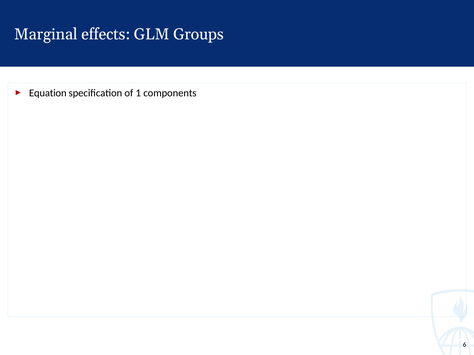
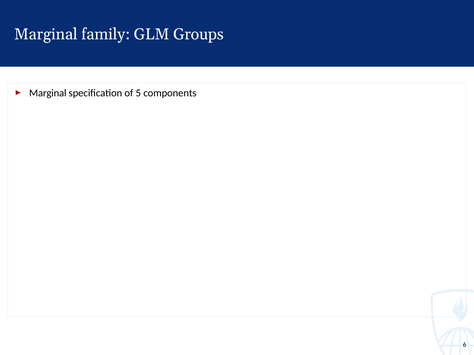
effects: effects -> family (106, 34)
Equation: Equation -> Marginal (48, 93)
1: 1 -> 5 (138, 93)
